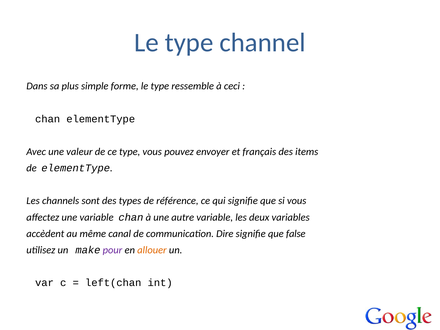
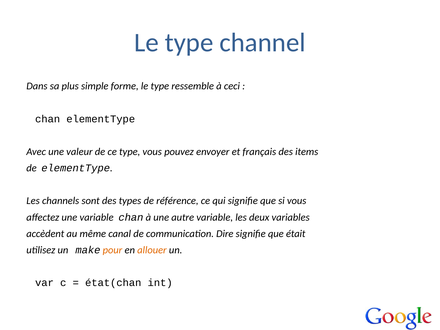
false: false -> était (296, 234)
pour colour: purple -> orange (112, 250)
left(chan: left(chan -> état(chan (113, 283)
